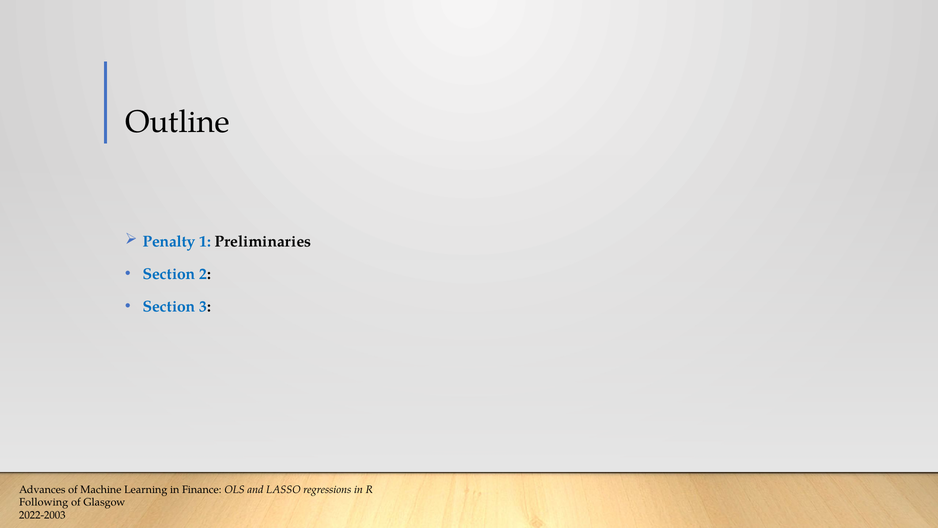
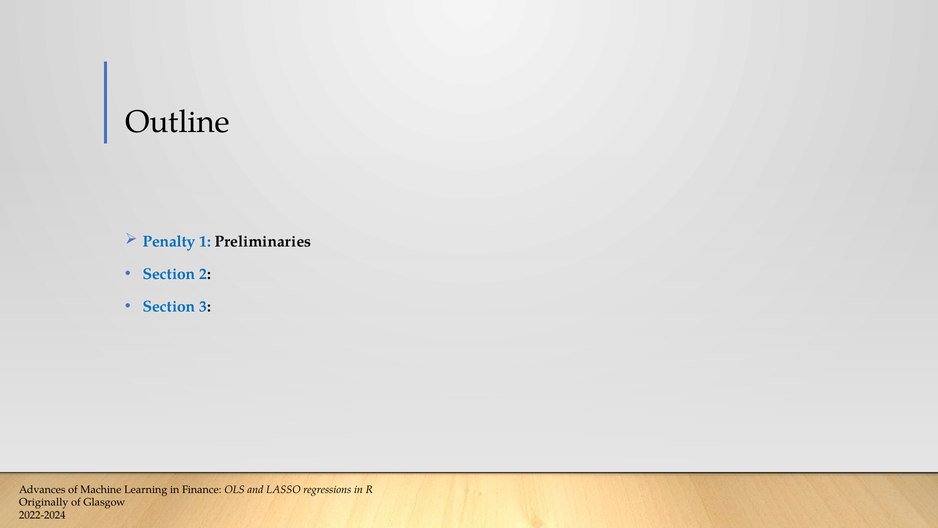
Following: Following -> Originally (44, 502)
2022-2003: 2022-2003 -> 2022-2024 (42, 515)
